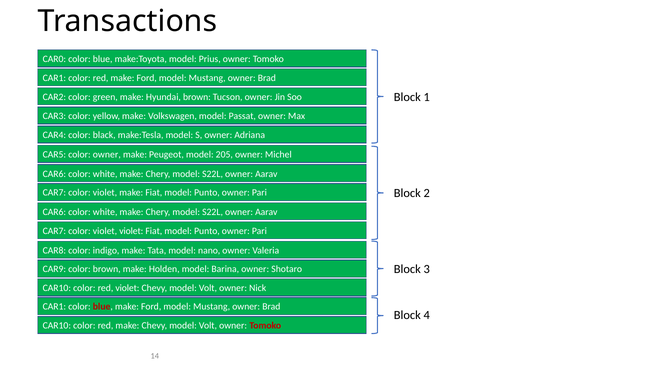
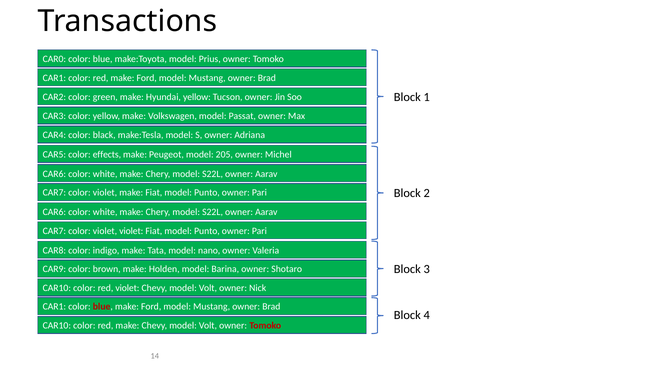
Hyundai brown: brown -> yellow (197, 97)
color owner: owner -> effects (107, 154)
